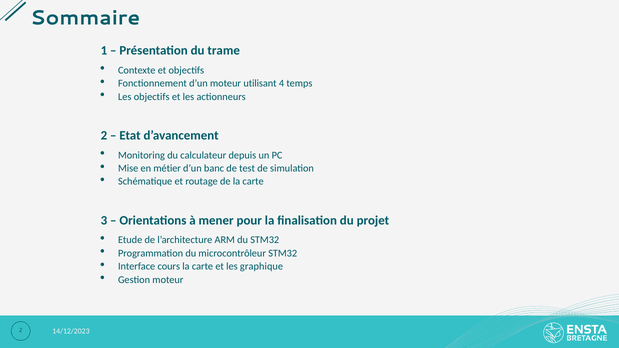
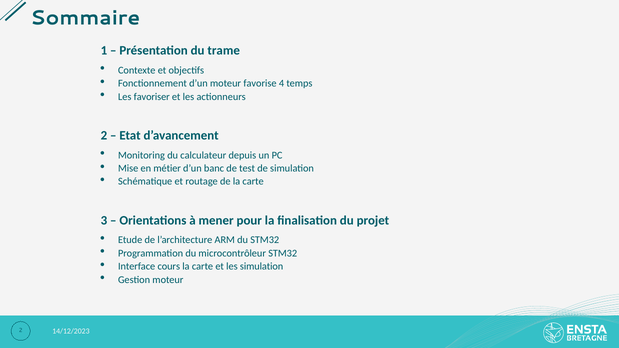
utilisant: utilisant -> favorise (260, 83)
Les objectifs: objectifs -> favoriser (152, 97)
les graphique: graphique -> simulation (262, 267)
